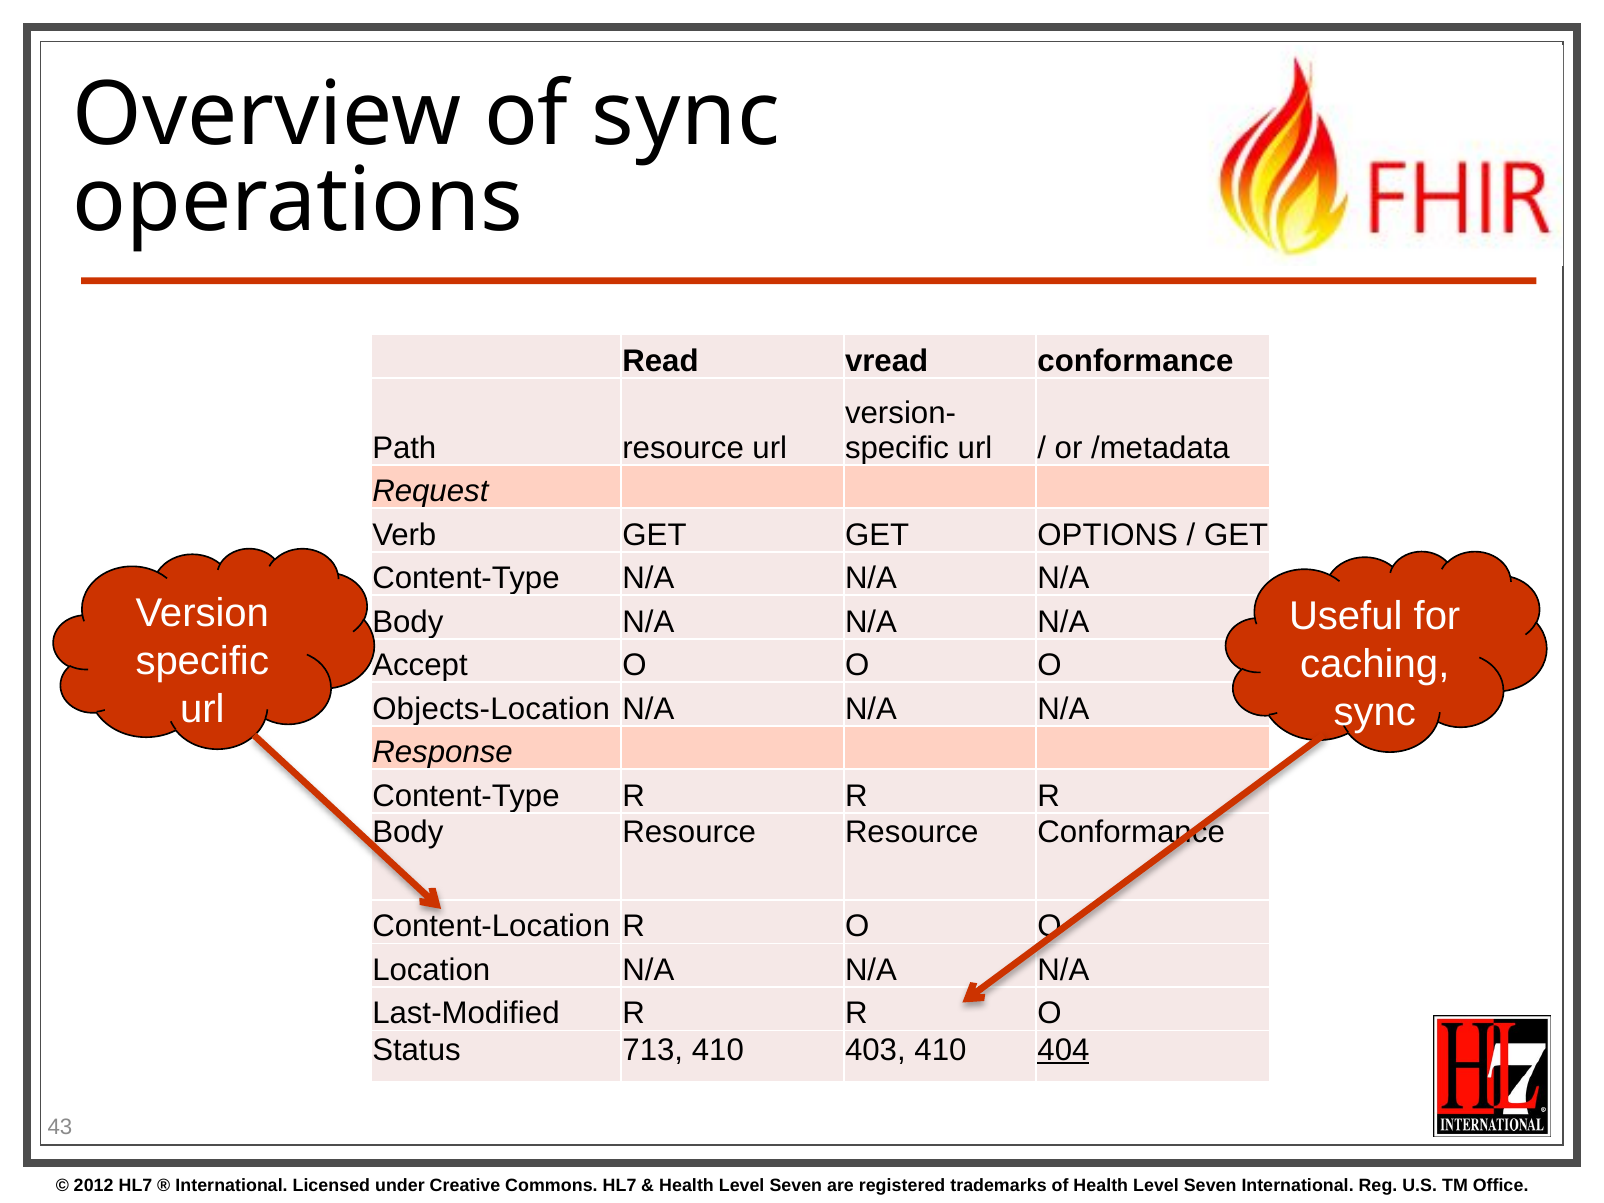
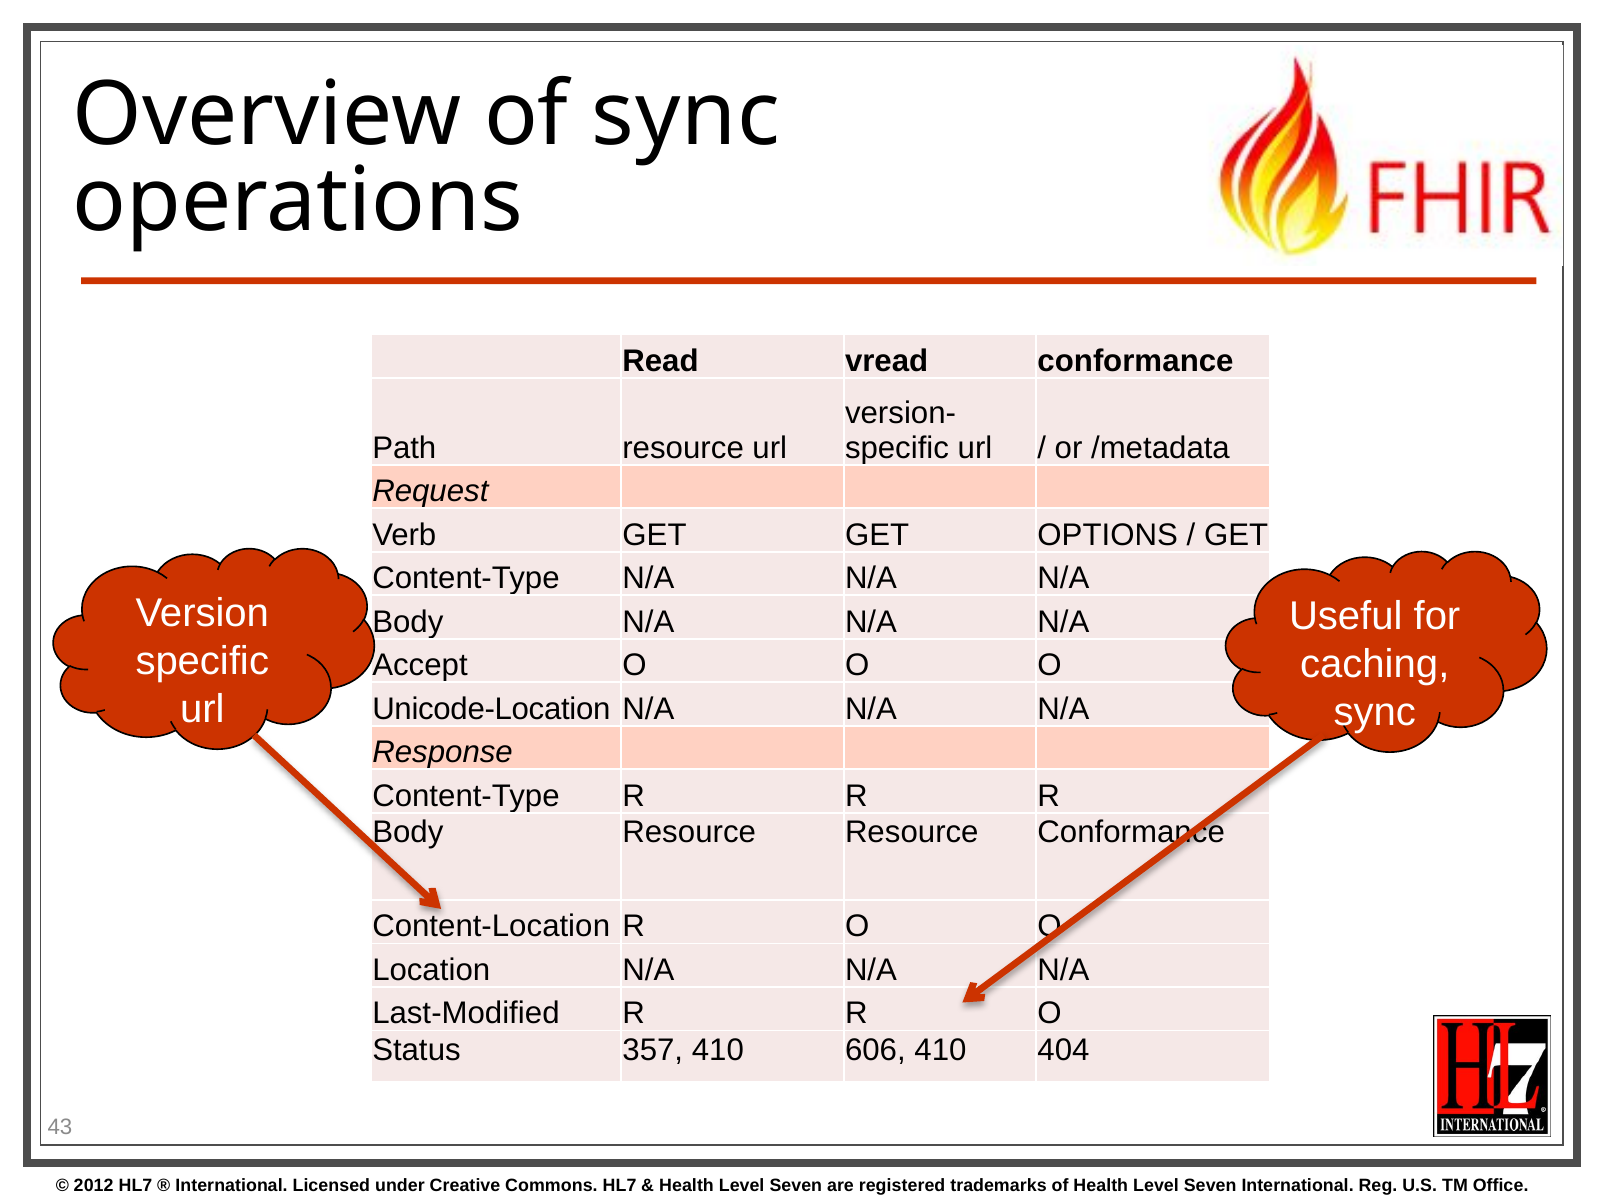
Objects-Location: Objects-Location -> Unicode-Location (491, 709)
713: 713 -> 357 (653, 1050)
403: 403 -> 606 (875, 1050)
404 underline: present -> none (1063, 1050)
